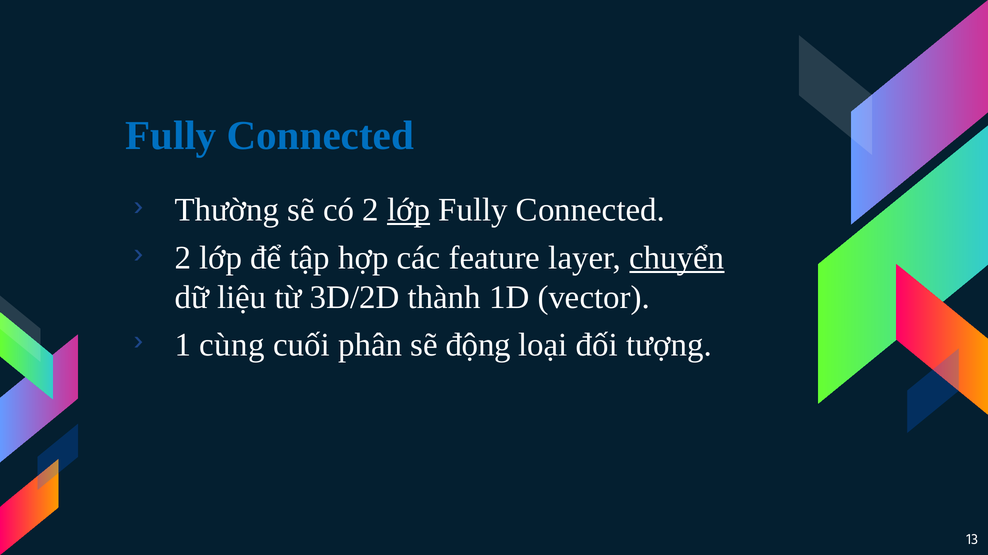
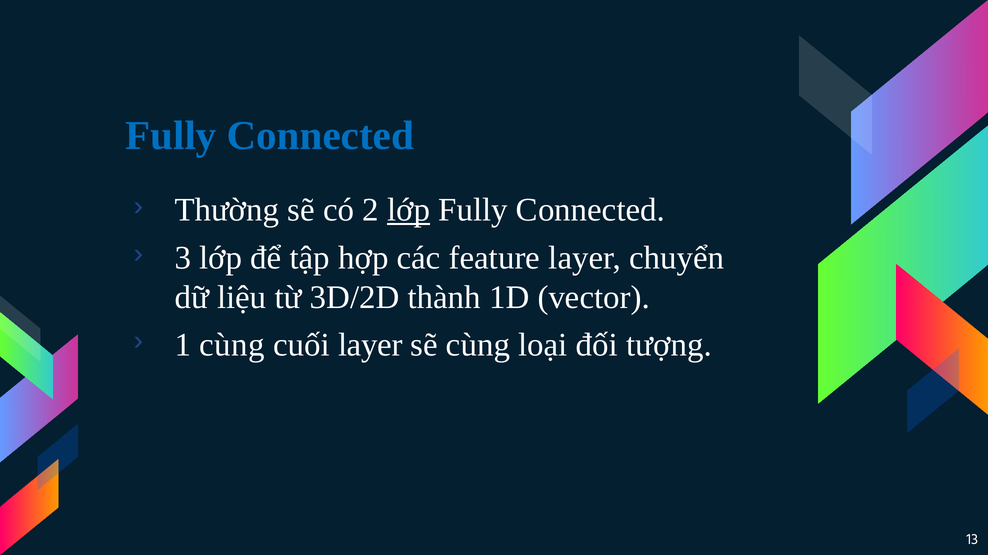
2: 2 -> 3 (183, 258)
chuyển underline: present -> none (677, 258)
cuối phân: phân -> layer (370, 345)
sẽ động: động -> cùng (478, 345)
